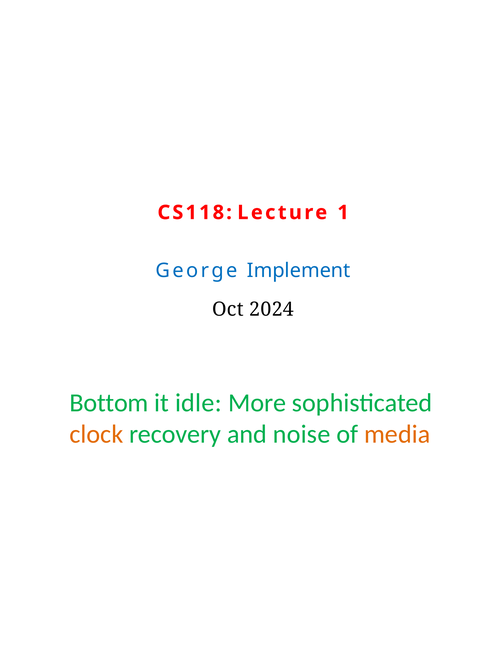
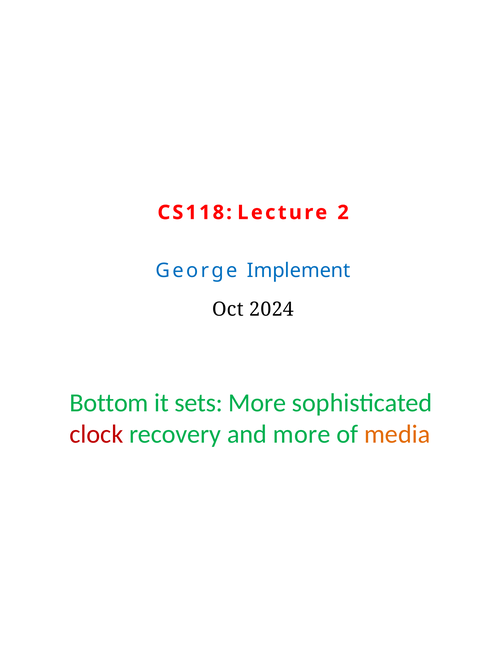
1: 1 -> 2 (343, 213)
idle: idle -> sets (199, 403)
clock colour: orange -> red (96, 434)
and noise: noise -> more (302, 434)
